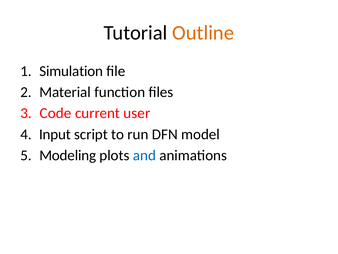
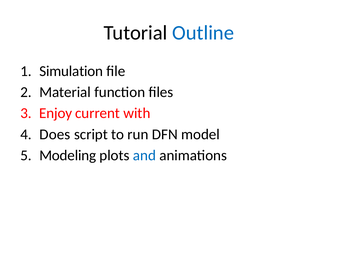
Outline colour: orange -> blue (203, 33)
Code: Code -> Enjoy (56, 113)
user: user -> with (137, 113)
Input: Input -> Does (55, 134)
